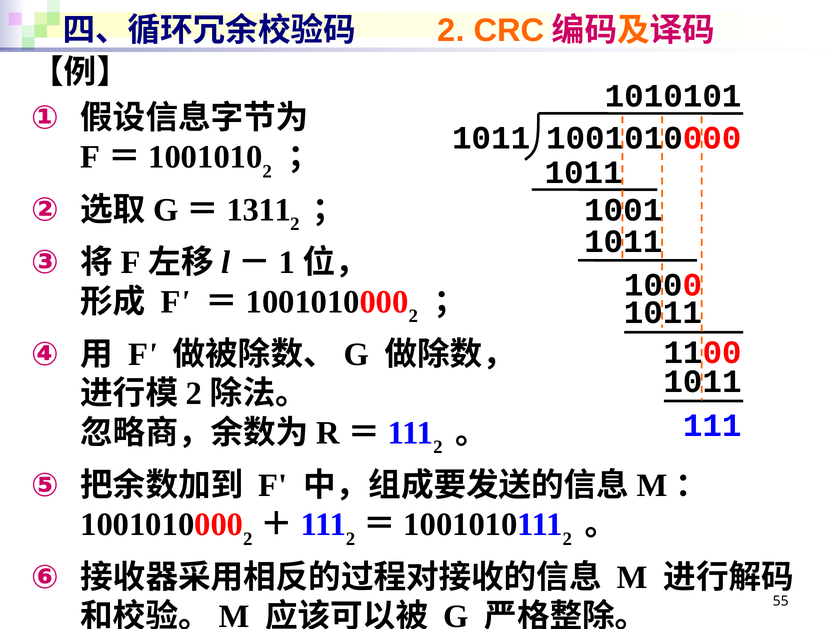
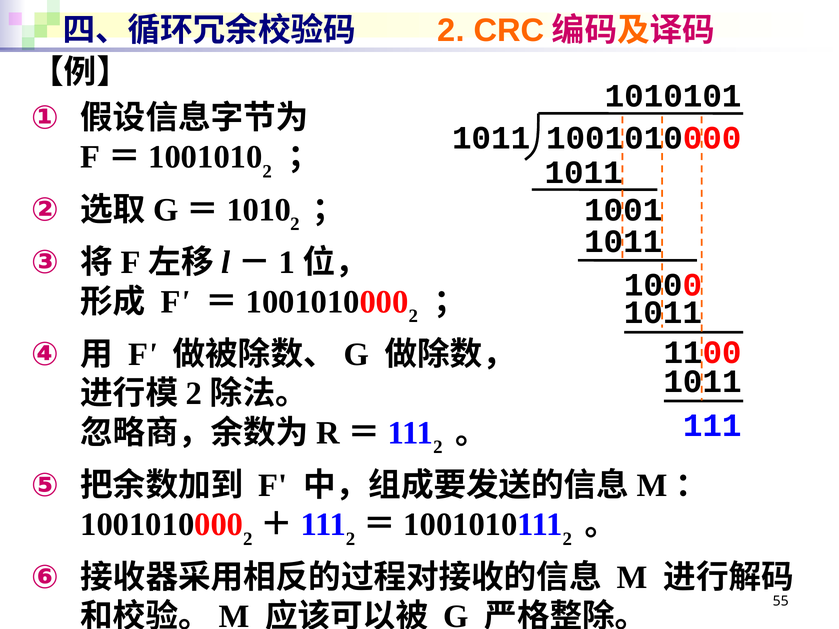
1311: 1311 -> 1010 (259, 210)
